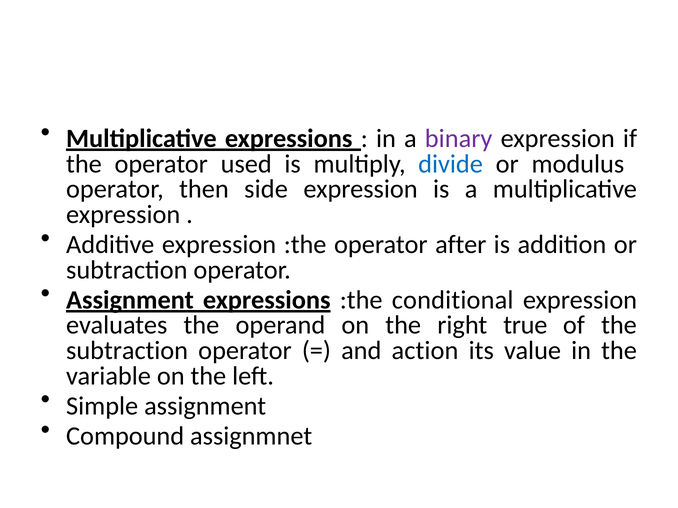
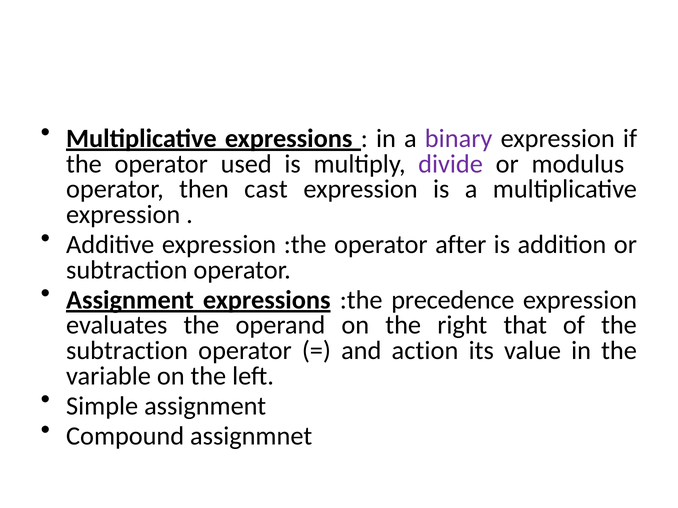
divide colour: blue -> purple (451, 164)
side: side -> cast (266, 189)
conditional: conditional -> precedence (453, 300)
true: true -> that (525, 326)
